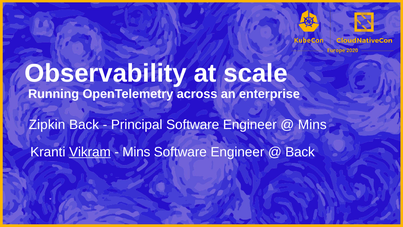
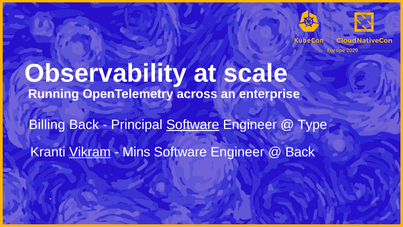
Zipkin: Zipkin -> Billing (47, 124)
Software underline: none -> present (193, 124)
Mins: Mins -> Type (312, 124)
